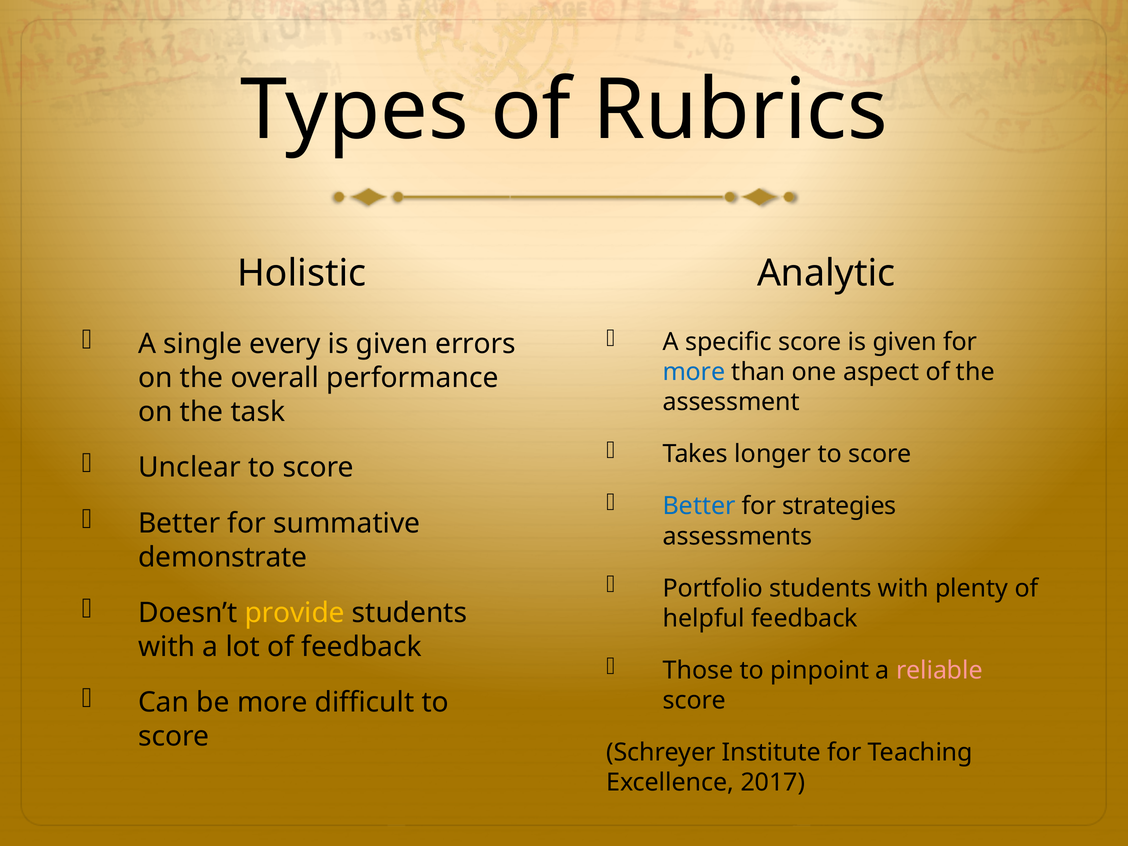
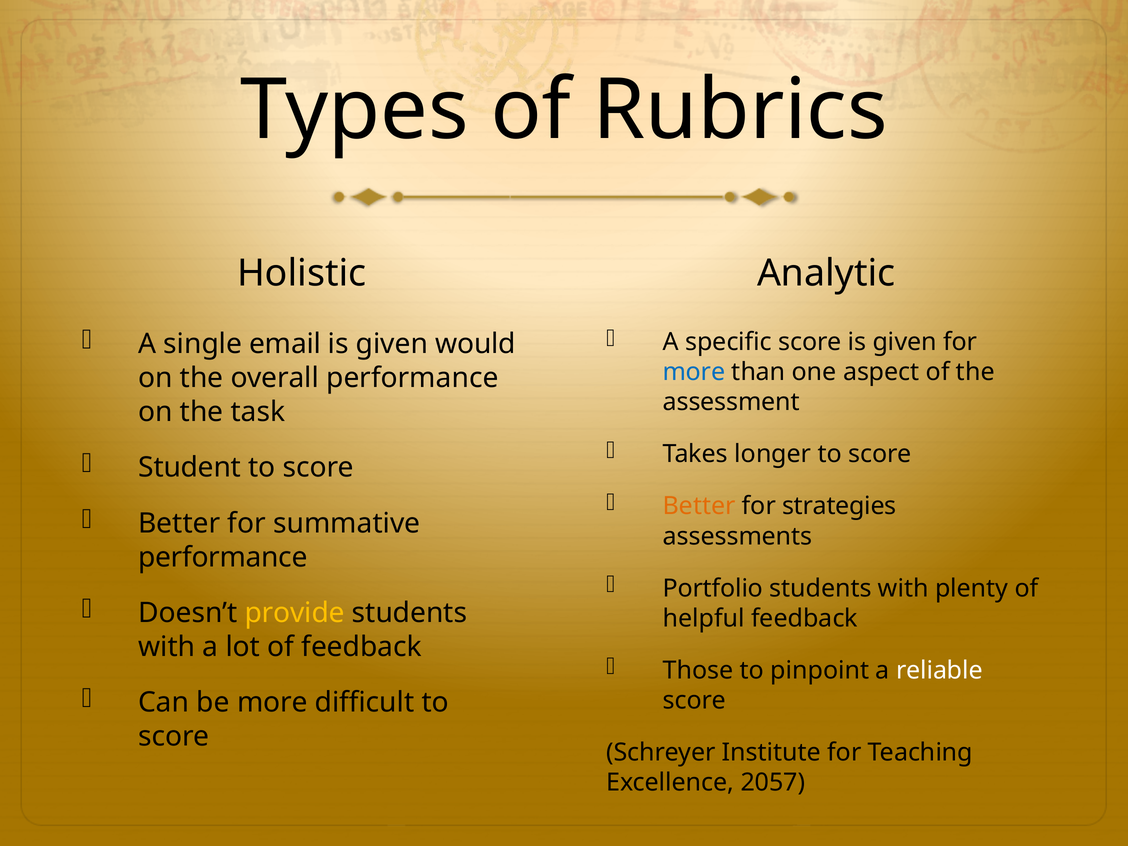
every: every -> email (285, 344)
errors: errors -> would (475, 344)
Unclear: Unclear -> Student (190, 468)
Better colour: blue -> orange (699, 506)
demonstrate: demonstrate -> performance (223, 557)
reliable colour: pink -> white (939, 670)
2017: 2017 -> 2057 (773, 782)
